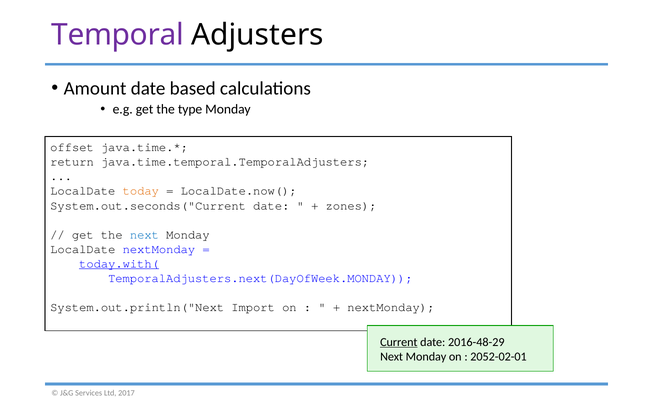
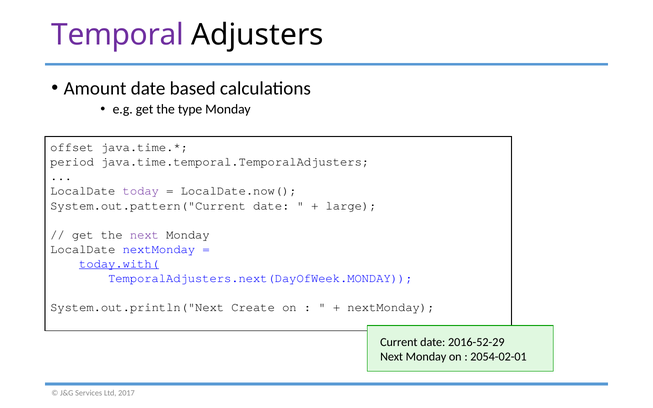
return: return -> period (72, 162)
today colour: orange -> purple (141, 191)
System.out.seconds("Current: System.out.seconds("Current -> System.out.pattern("Current (148, 206)
zones: zones -> large (351, 206)
next colour: blue -> purple (144, 235)
Import: Import -> Create (253, 307)
Current underline: present -> none (399, 342)
2016-48-29: 2016-48-29 -> 2016-52-29 (476, 342)
2052-02-01: 2052-02-01 -> 2054-02-01 (499, 357)
